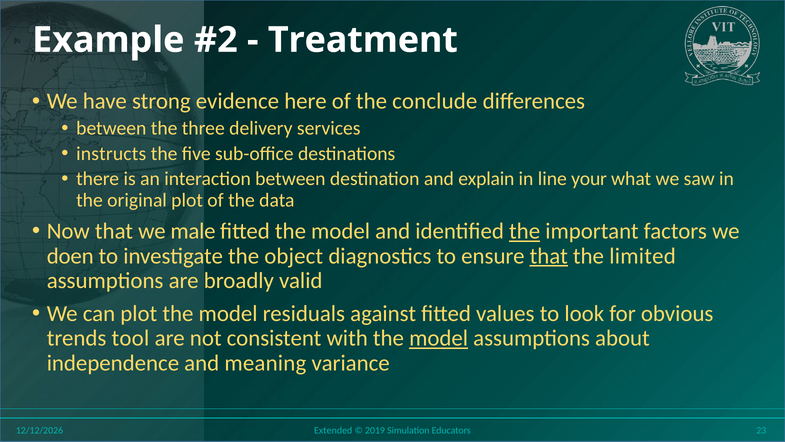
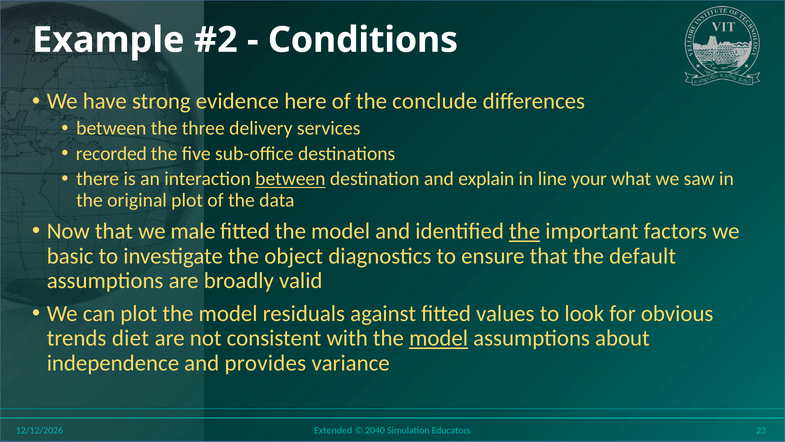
Treatment: Treatment -> Conditions (363, 40)
instructs: instructs -> recorded (111, 154)
between underline: none -> present (290, 179)
doen: doen -> basic (70, 256)
that underline: present -> none (549, 256)
limited: limited -> default (643, 256)
tool: tool -> diet (130, 338)
meaning: meaning -> provides (265, 363)
2019: 2019 -> 2040 (375, 430)
